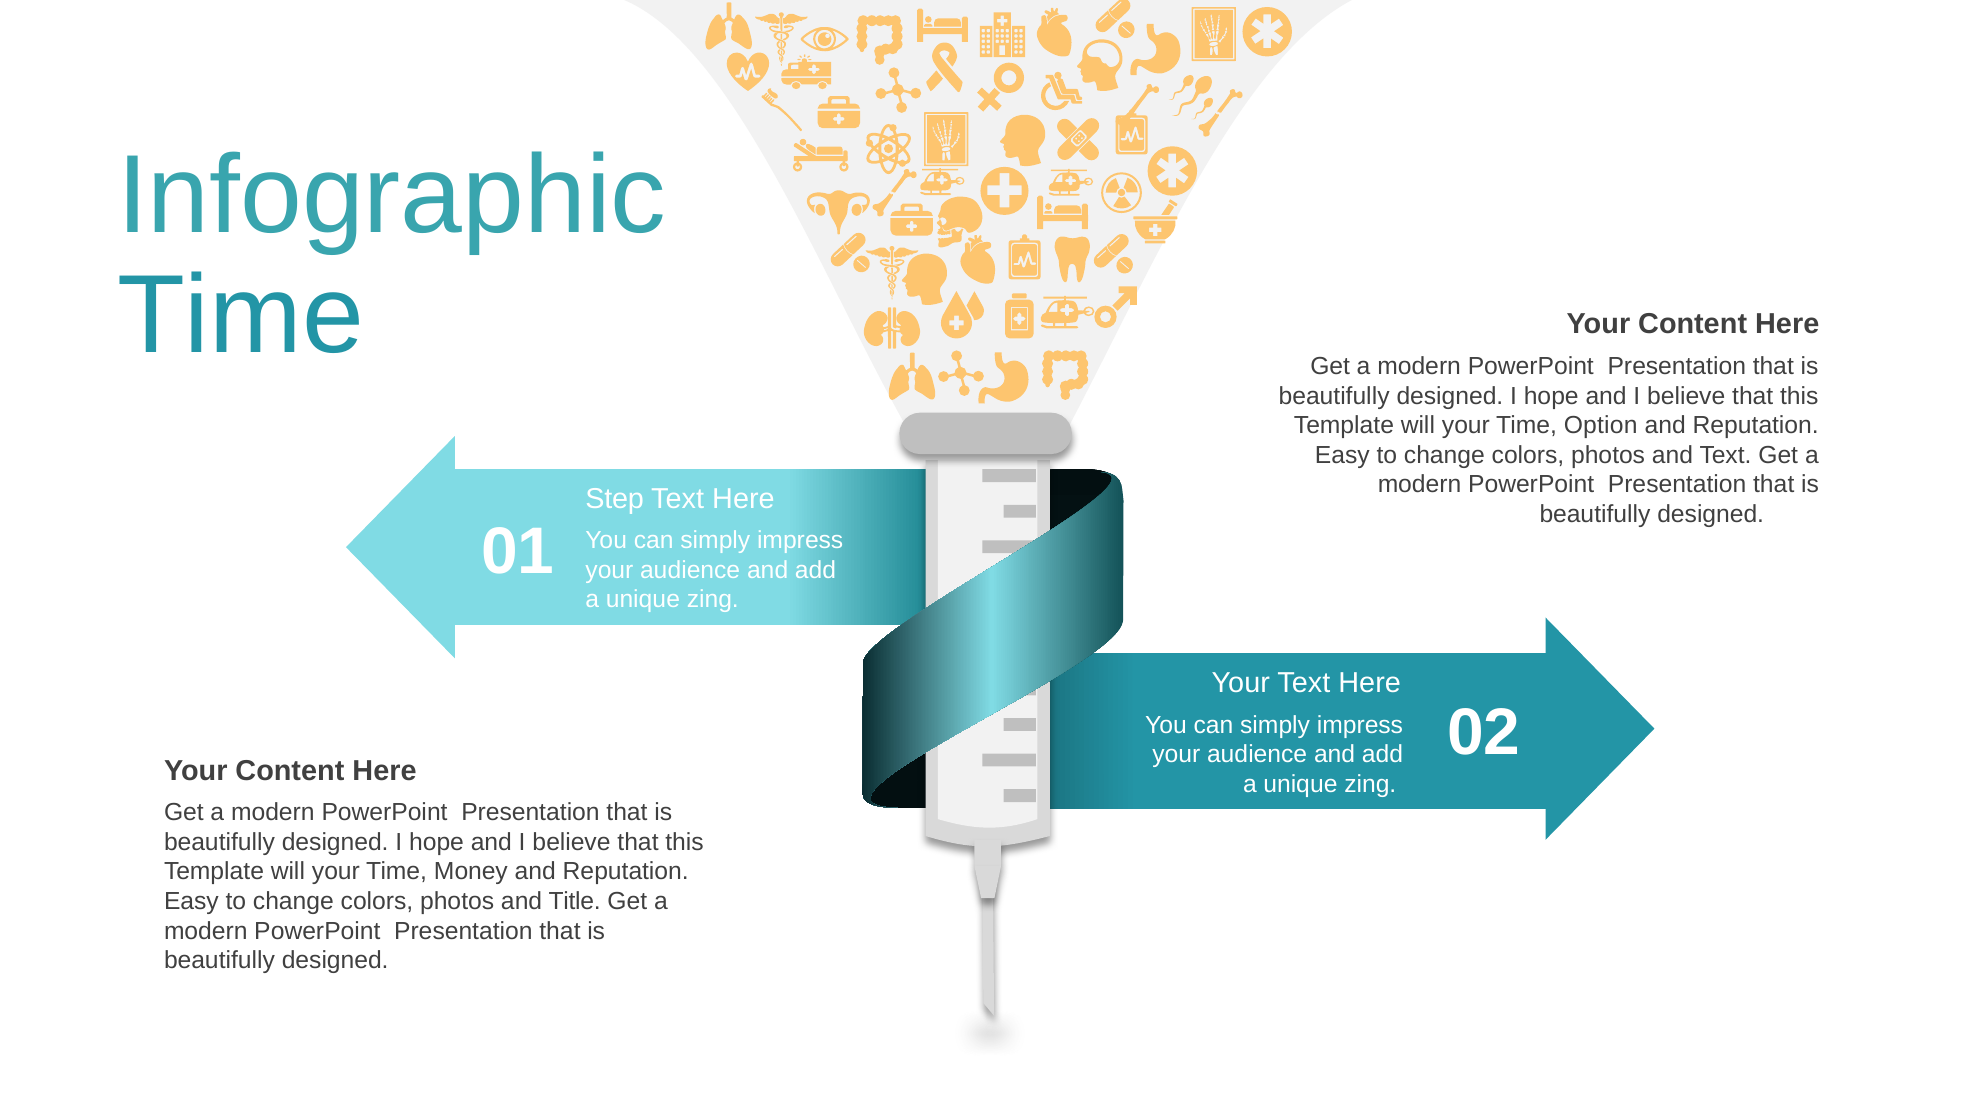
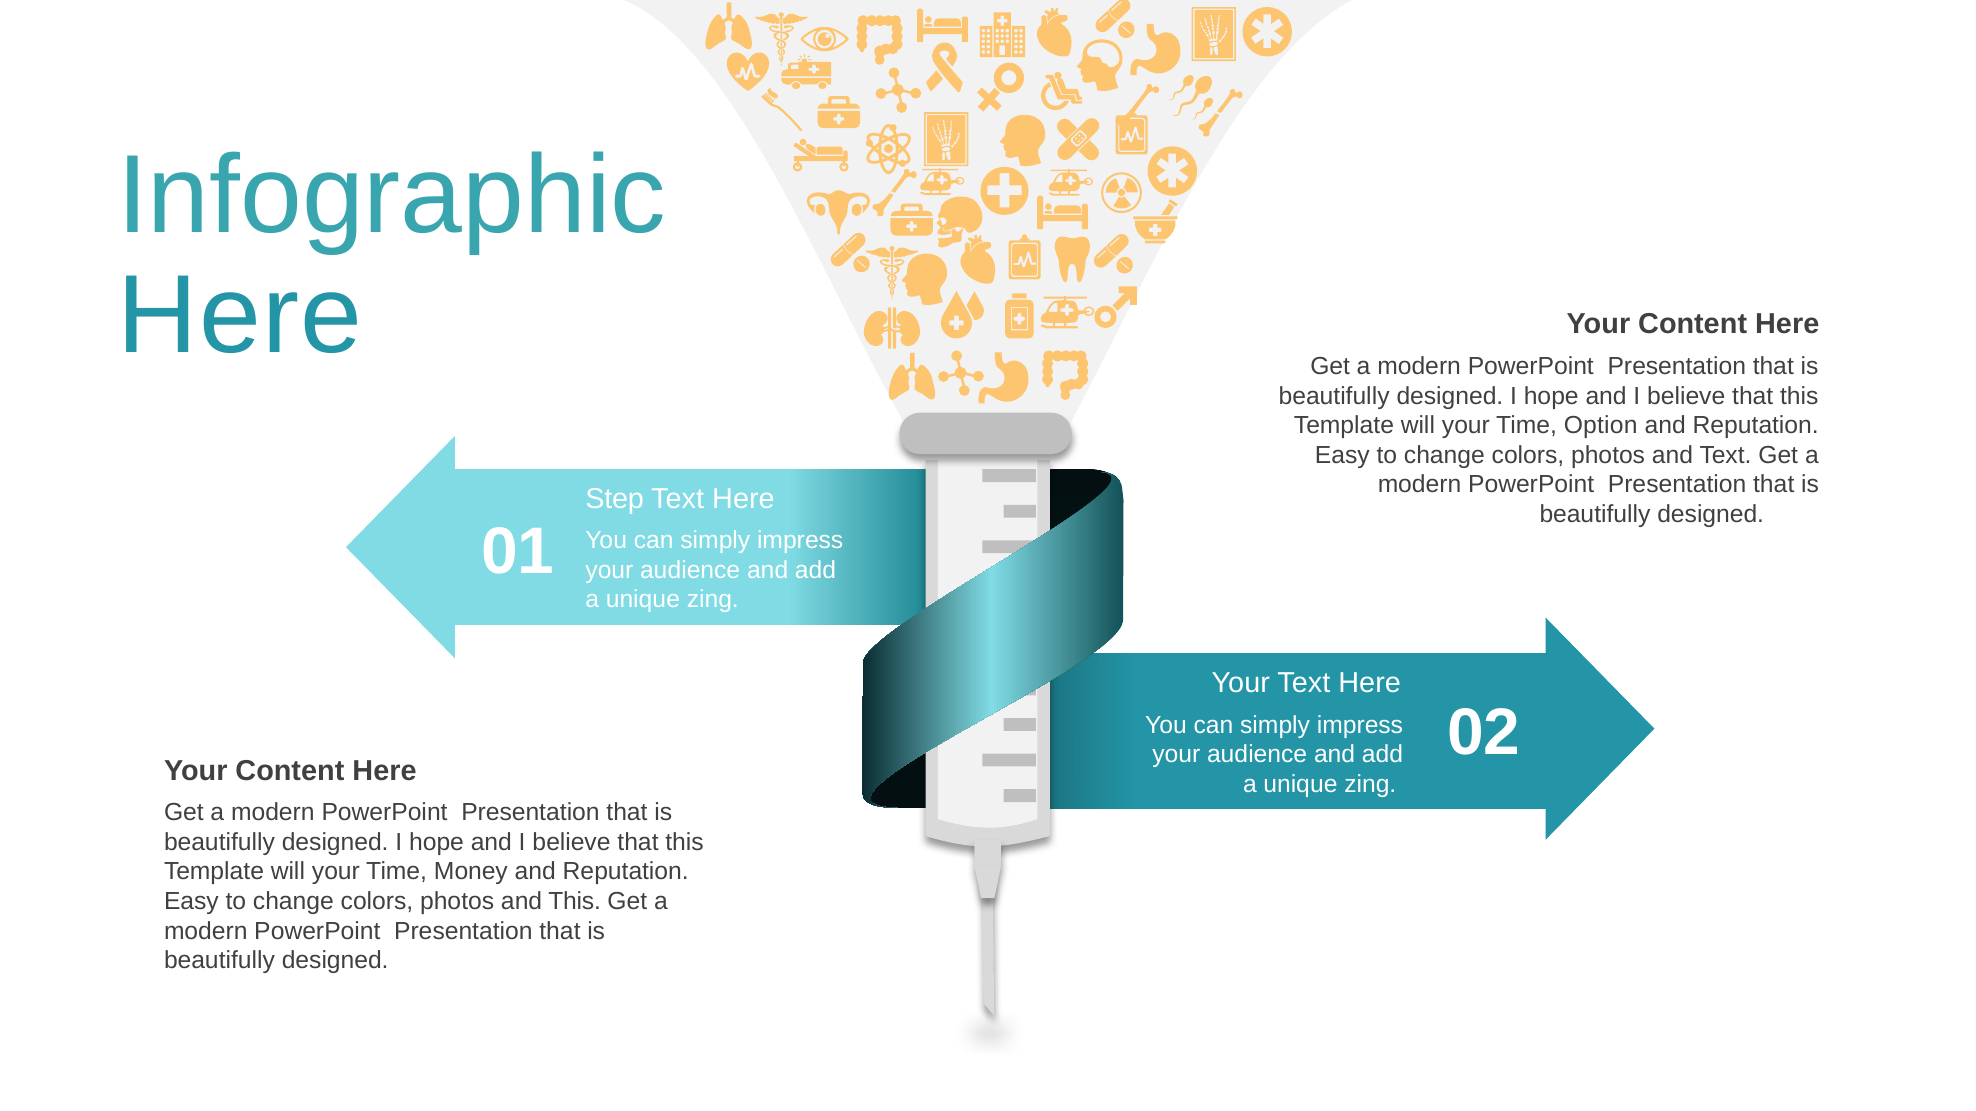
Time: Time -> Here (240, 316)
and Title: Title -> This (575, 902)
